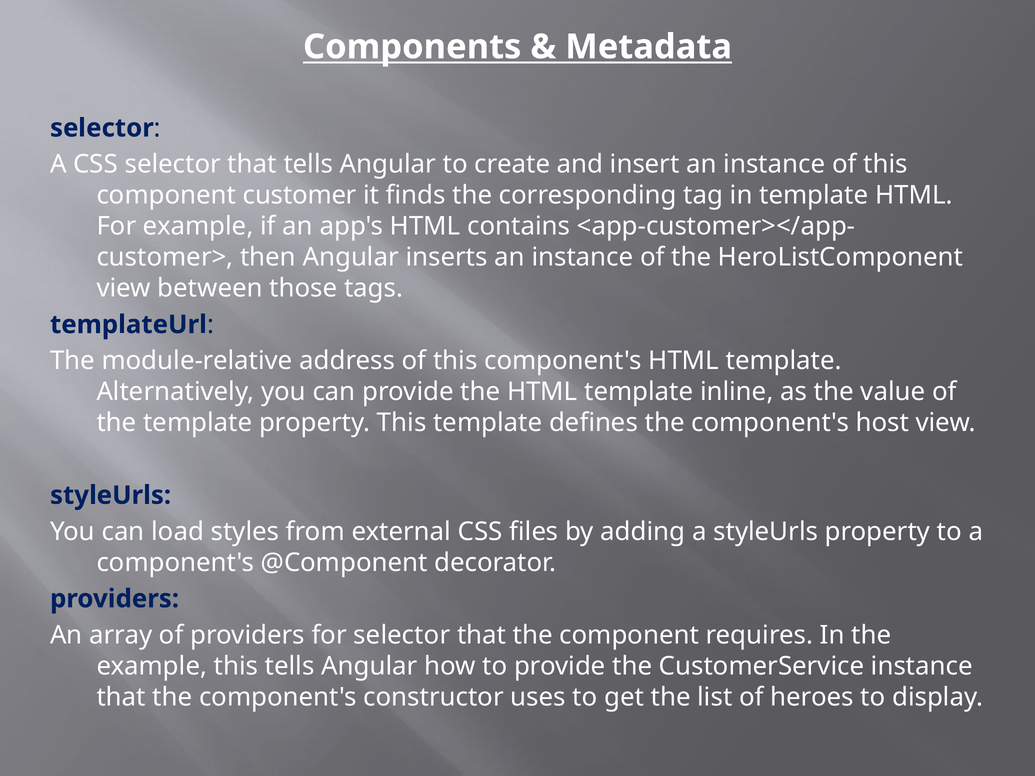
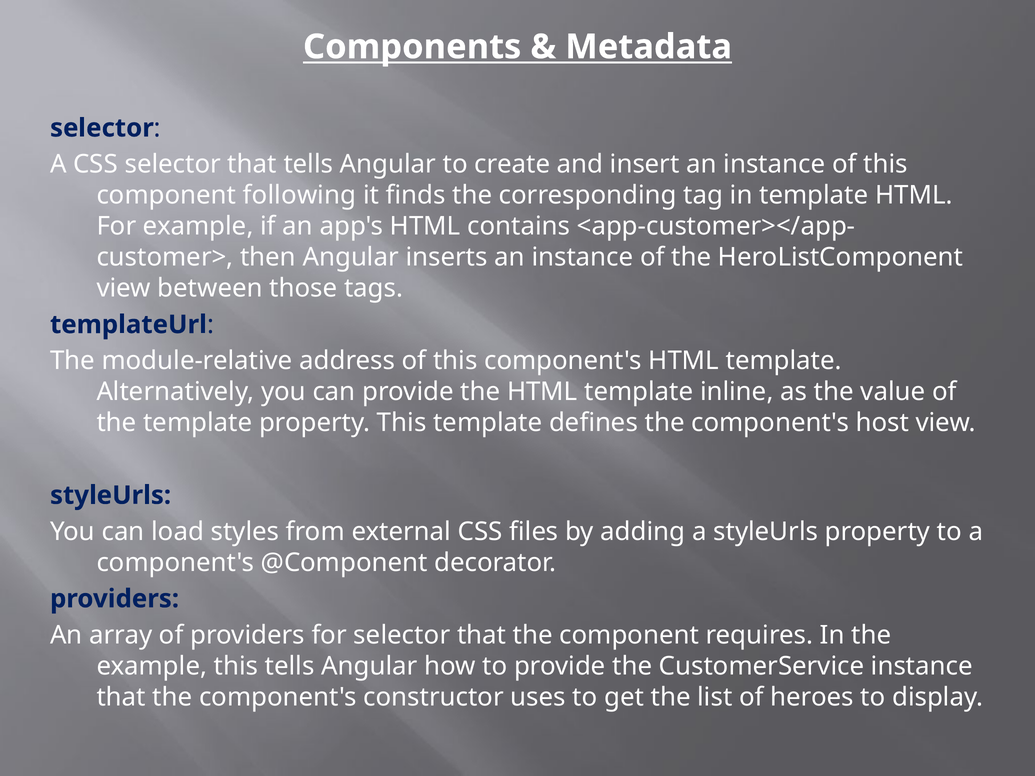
customer: customer -> following (300, 195)
